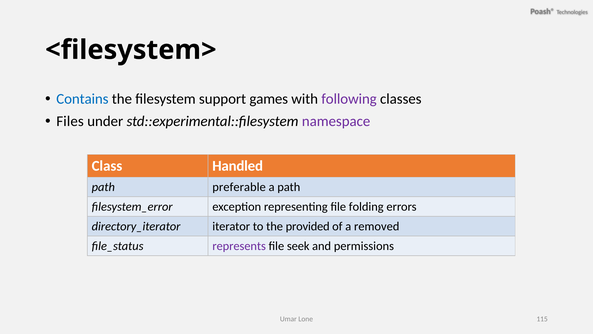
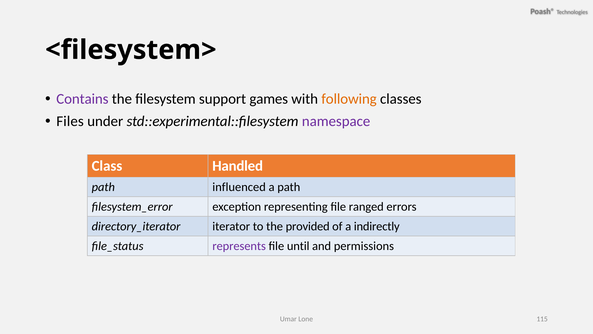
Contains colour: blue -> purple (82, 99)
following colour: purple -> orange (349, 99)
preferable: preferable -> influenced (239, 187)
folding: folding -> ranged (366, 206)
removed: removed -> indirectly (377, 226)
seek: seek -> until (298, 246)
